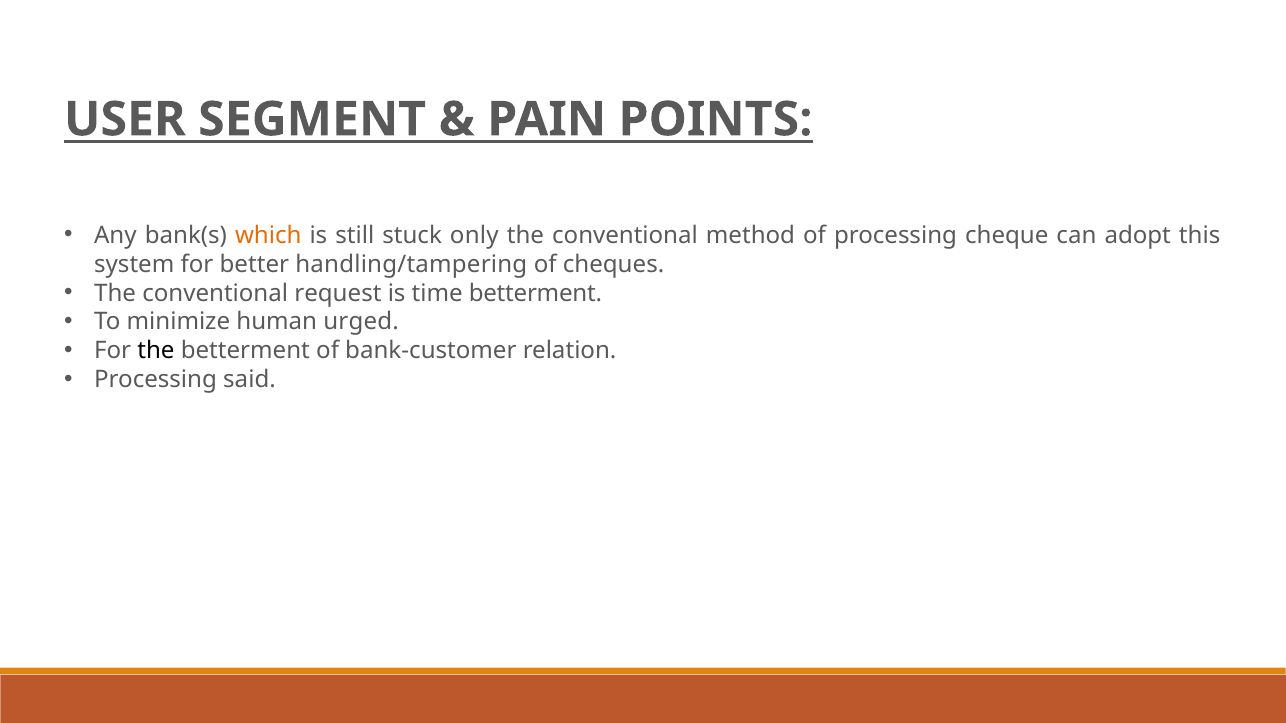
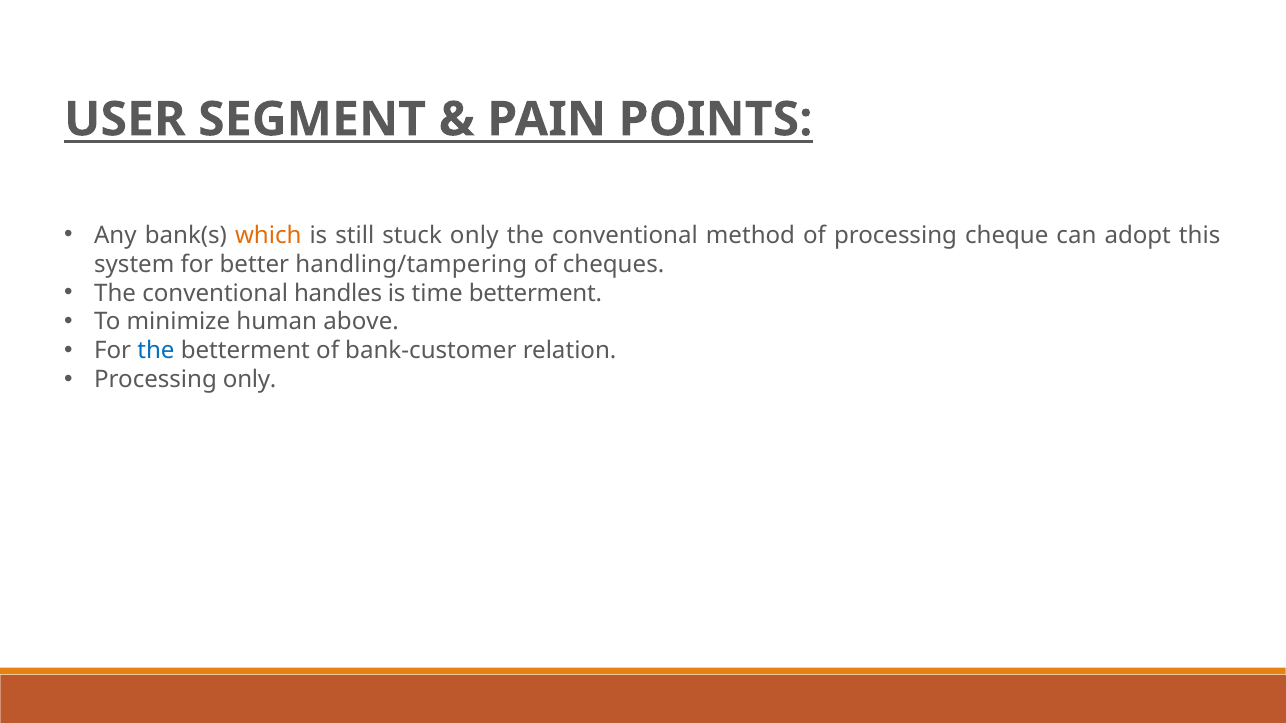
request: request -> handles (338, 293)
urged: urged -> above (361, 322)
the colour: black -> blue (156, 351)
Processing said: said -> only (250, 380)
